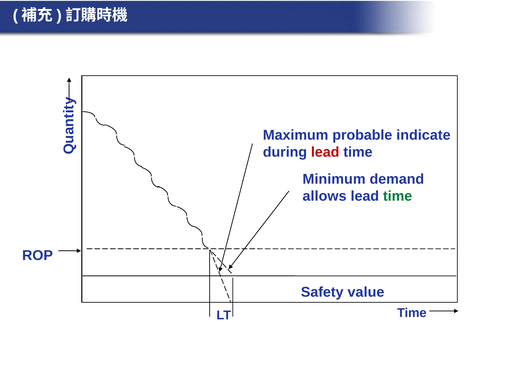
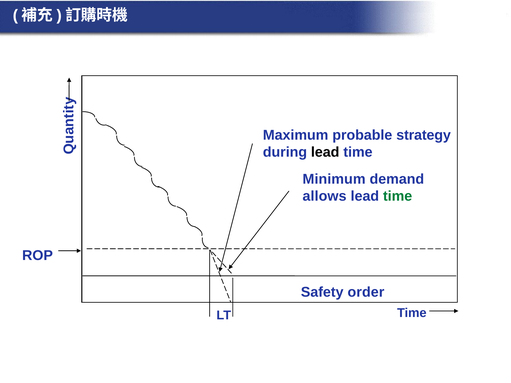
indicate: indicate -> strategy (424, 135)
lead colour: red -> black (325, 152)
value: value -> order (366, 292)
